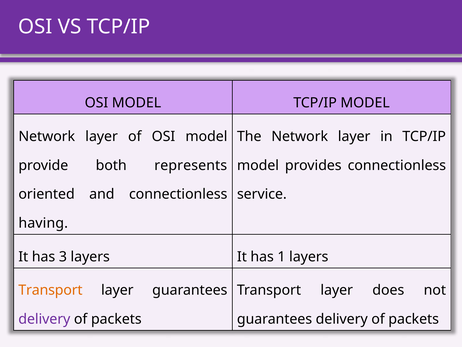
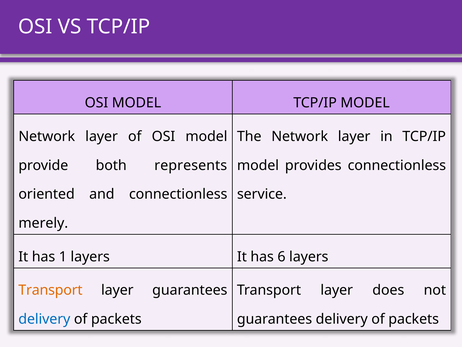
having: having -> merely (43, 223)
3: 3 -> 1 (63, 256)
1: 1 -> 6 (282, 256)
delivery colour: purple -> blue (44, 319)
